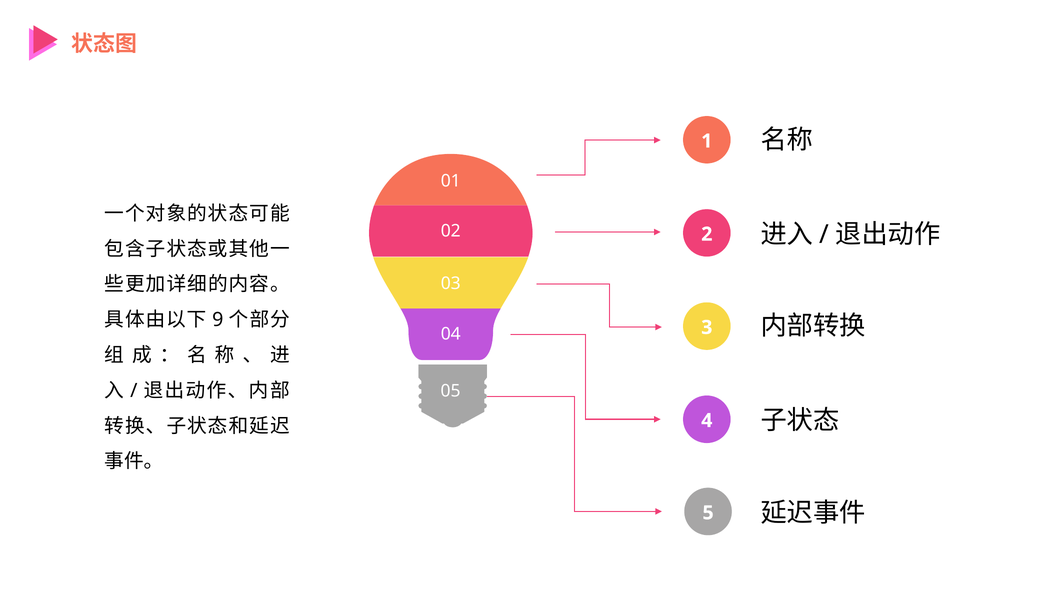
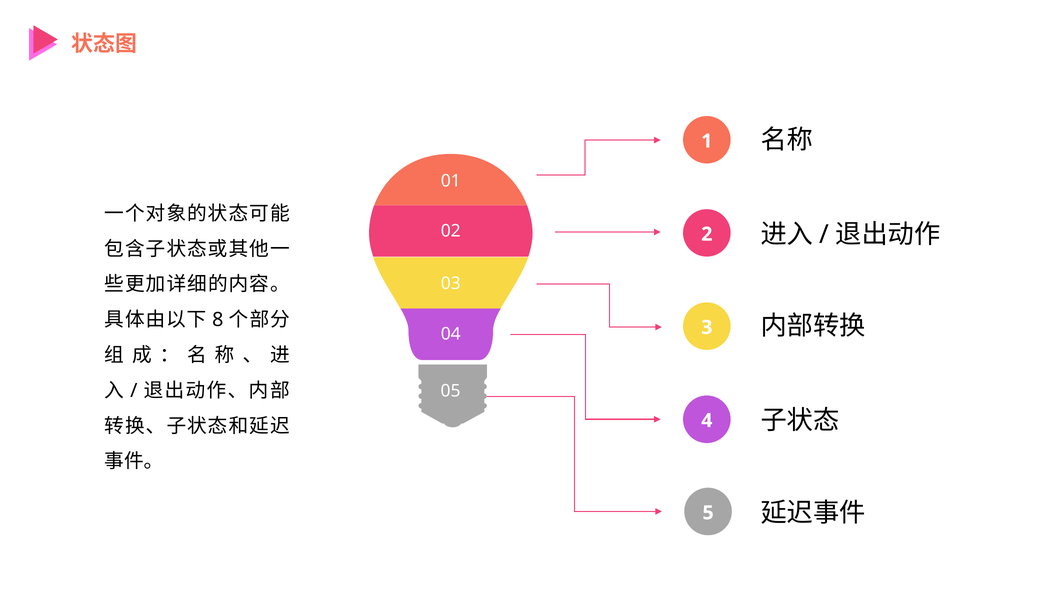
9: 9 -> 8 (218, 320)
